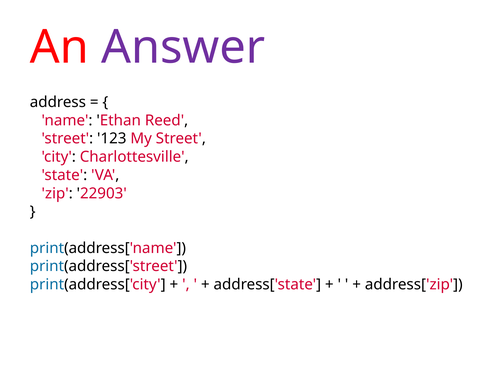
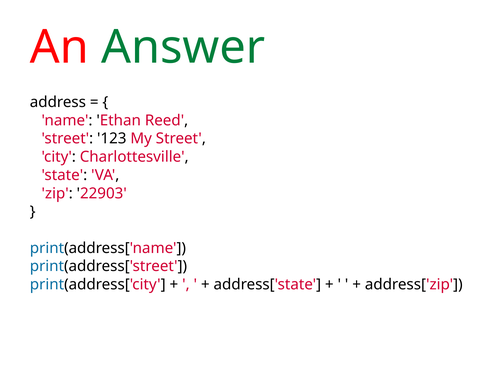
Answer colour: purple -> green (183, 47)
